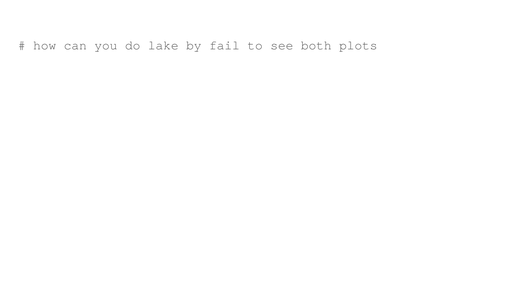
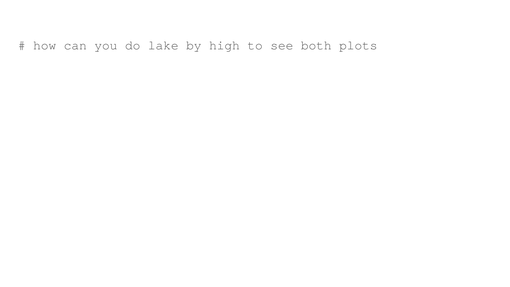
fail: fail -> high (224, 45)
